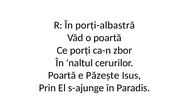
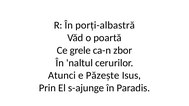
porți: porți -> grele (80, 50)
Poartă: Poartă -> Atunci (62, 76)
